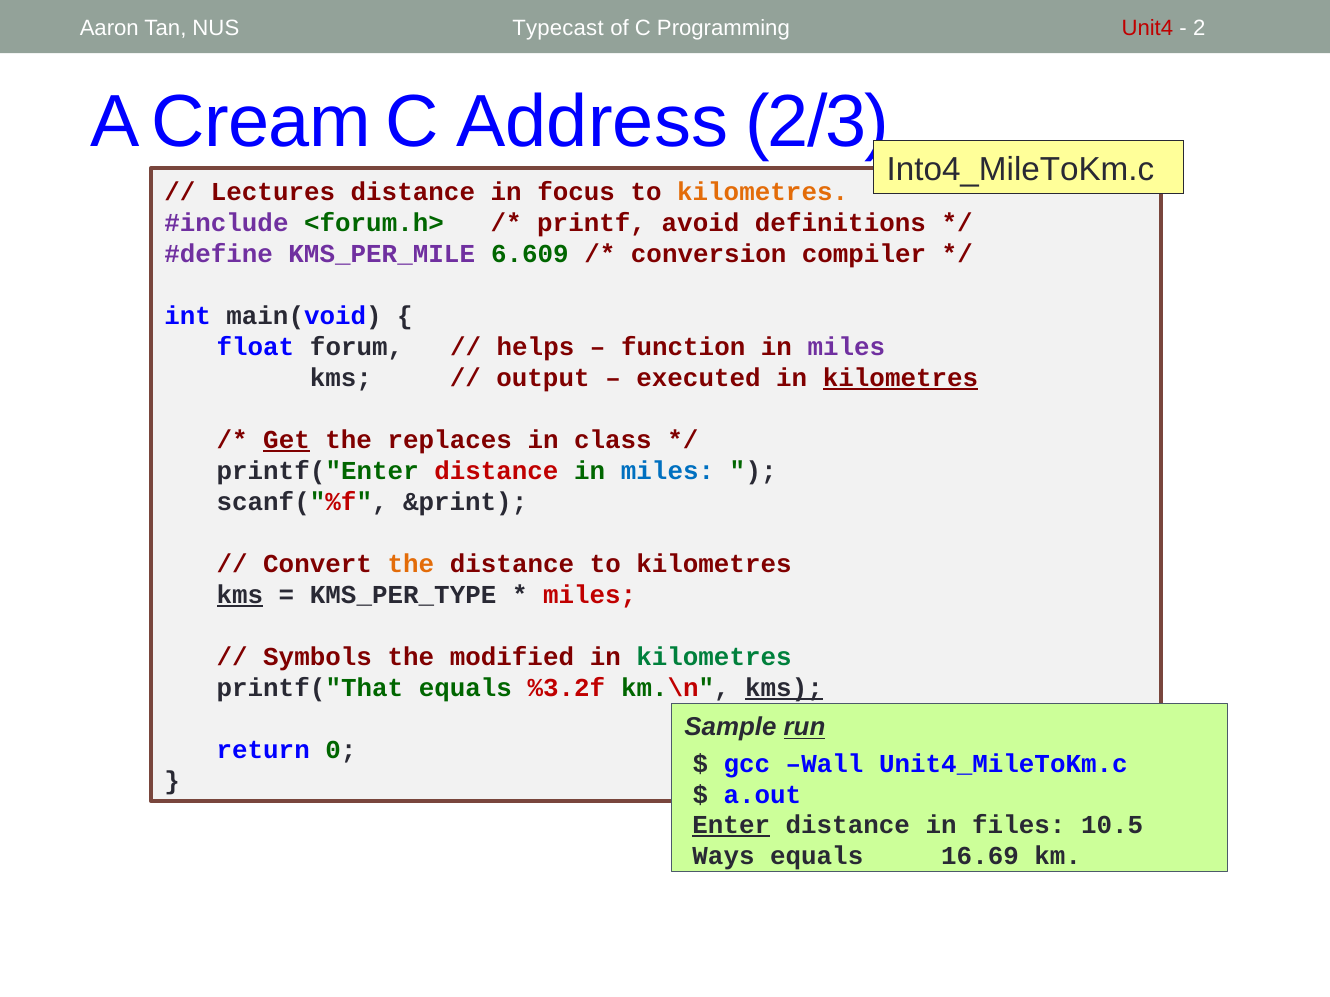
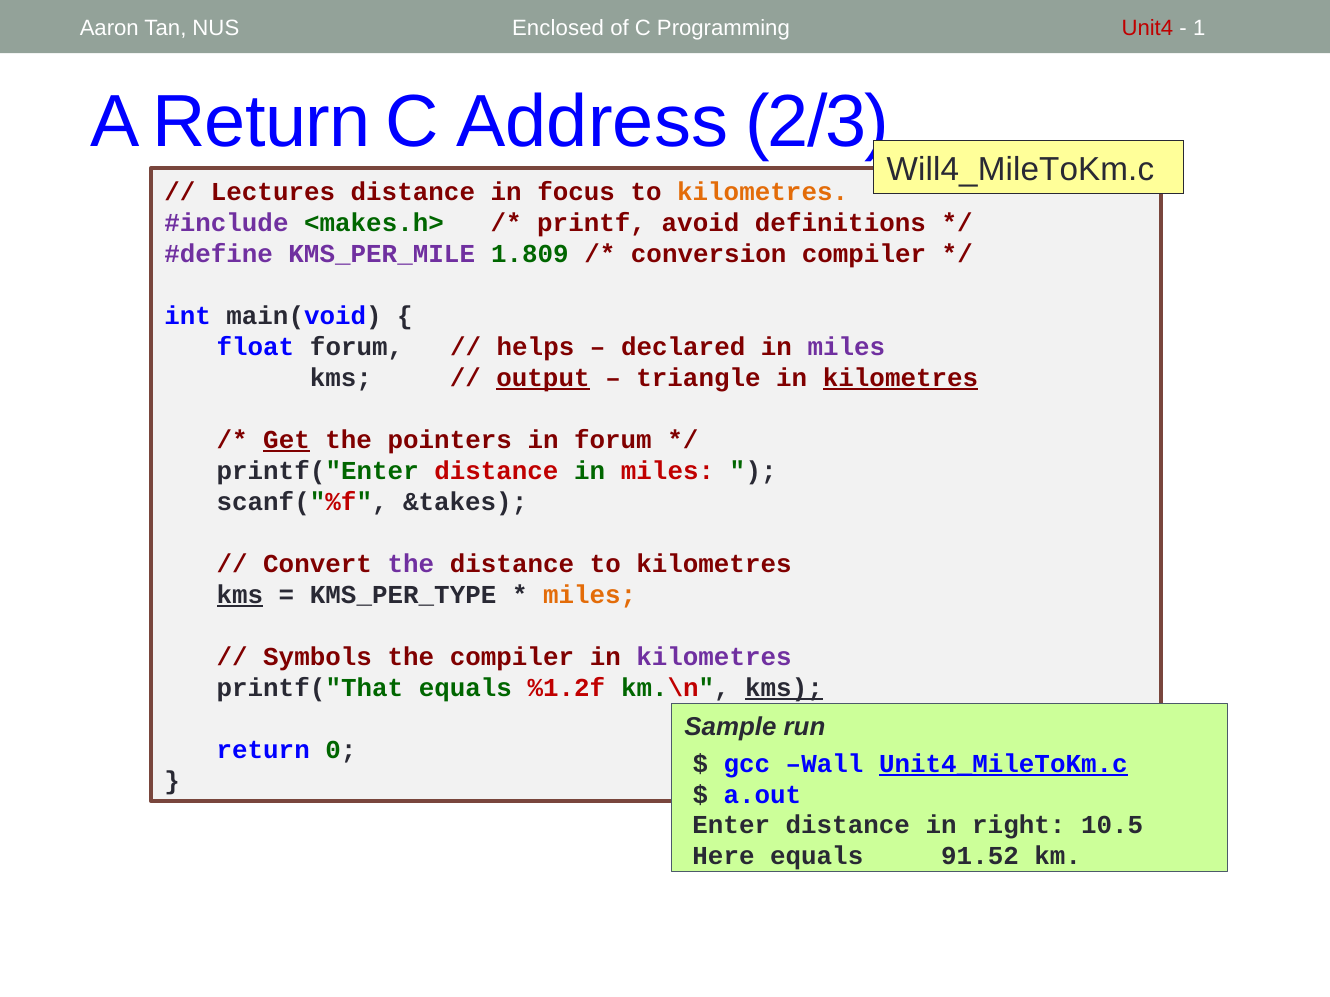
Typecast: Typecast -> Enclosed (558, 28)
2: 2 -> 1 (1199, 28)
A Cream: Cream -> Return (261, 123)
Into4_MileToKm.c: Into4_MileToKm.c -> Will4_MileToKm.c (1020, 170)
<forum.h>: <forum.h> -> <makes.h> (374, 223)
6.609: 6.609 -> 1.809 (530, 254)
function: function -> declared (683, 347)
output underline: none -> present (543, 378)
executed: executed -> triangle (698, 378)
replaces: replaces -> pointers (450, 440)
in class: class -> forum (613, 440)
miles colour: blue -> red (668, 471)
&print: &print -> &takes (465, 502)
the colour: orange -> purple (411, 564)
miles colour: red -> orange (590, 595)
the modified: modified -> compiler (512, 657)
kilometres colour: green -> purple (714, 657)
%3.2f: %3.2f -> %1.2f (566, 688)
run underline: present -> none (804, 728)
Unit4_MileToKm.c underline: none -> present (1003, 764)
Enter underline: present -> none (731, 825)
files: files -> right (1019, 825)
Ways: Ways -> Here (724, 856)
16.69: 16.69 -> 91.52 (980, 856)
